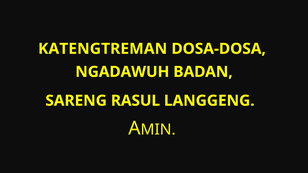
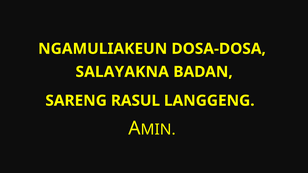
KATENGTREMAN: KATENGTREMAN -> NGAMULIAKEUN (103, 49)
NGADAWUH: NGADAWUH -> SALAYAKNA (122, 72)
